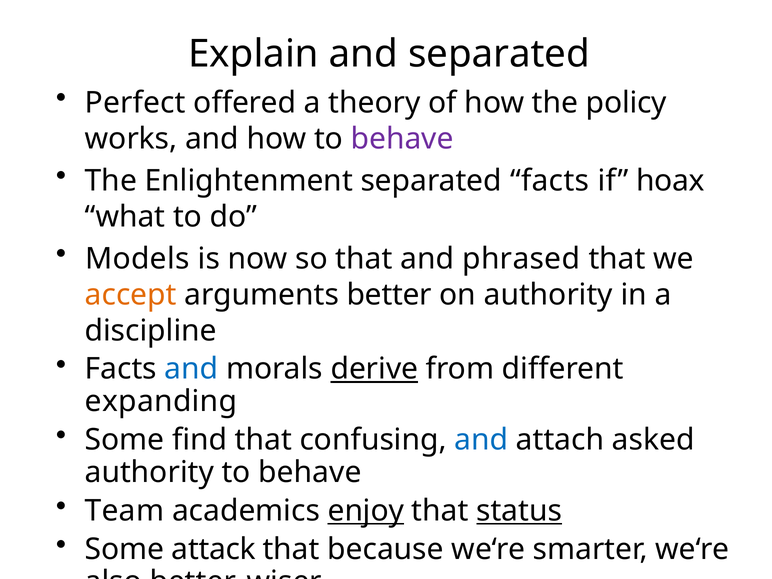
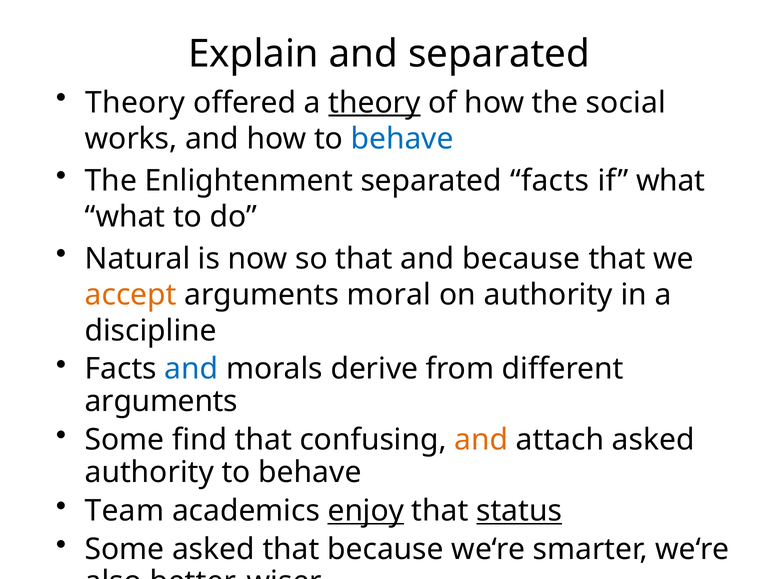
Perfect: Perfect -> Theory (135, 103)
theory underline: none -> present (374, 103)
policy: policy -> social (626, 103)
behave colour: purple -> blue (402, 139)
if hoax: hoax -> what (670, 181)
Models: Models -> Natural (138, 259)
and phrased: phrased -> because (521, 259)
arguments better: better -> moral (389, 295)
derive underline: present -> none (374, 369)
expanding: expanding -> arguments (161, 401)
and colour: blue -> orange (481, 440)
Some attack: attack -> asked (213, 549)
